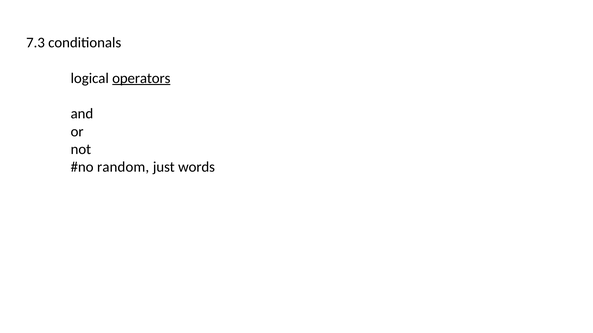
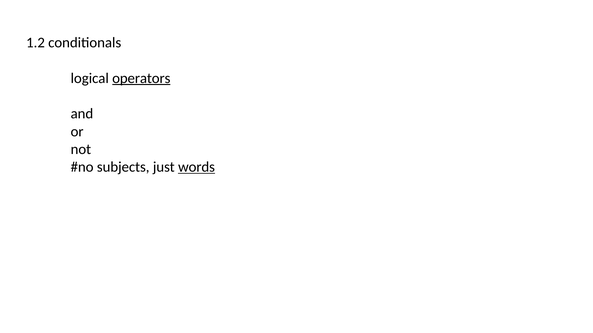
7.3: 7.3 -> 1.2 (35, 43)
random: random -> subjects (123, 167)
words underline: none -> present (197, 167)
